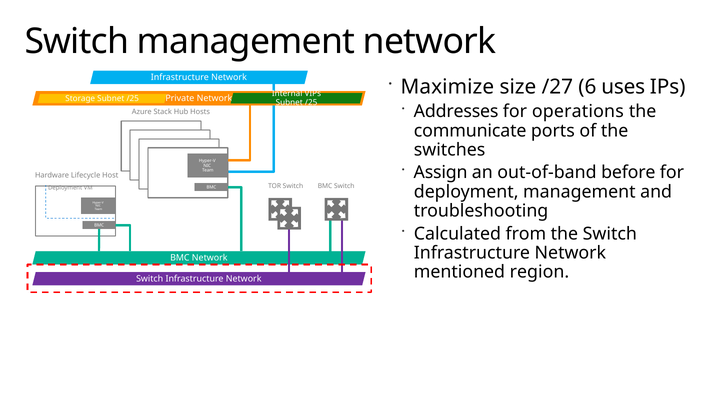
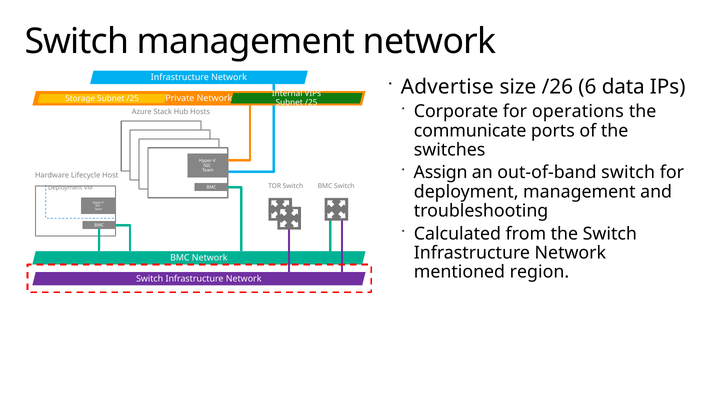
Maximize: Maximize -> Advertise (447, 87)
/27: /27 -> /26 (557, 87)
uses: uses -> data (623, 87)
Addresses: Addresses -> Corporate (456, 111)
out-of-band before: before -> switch (628, 172)
